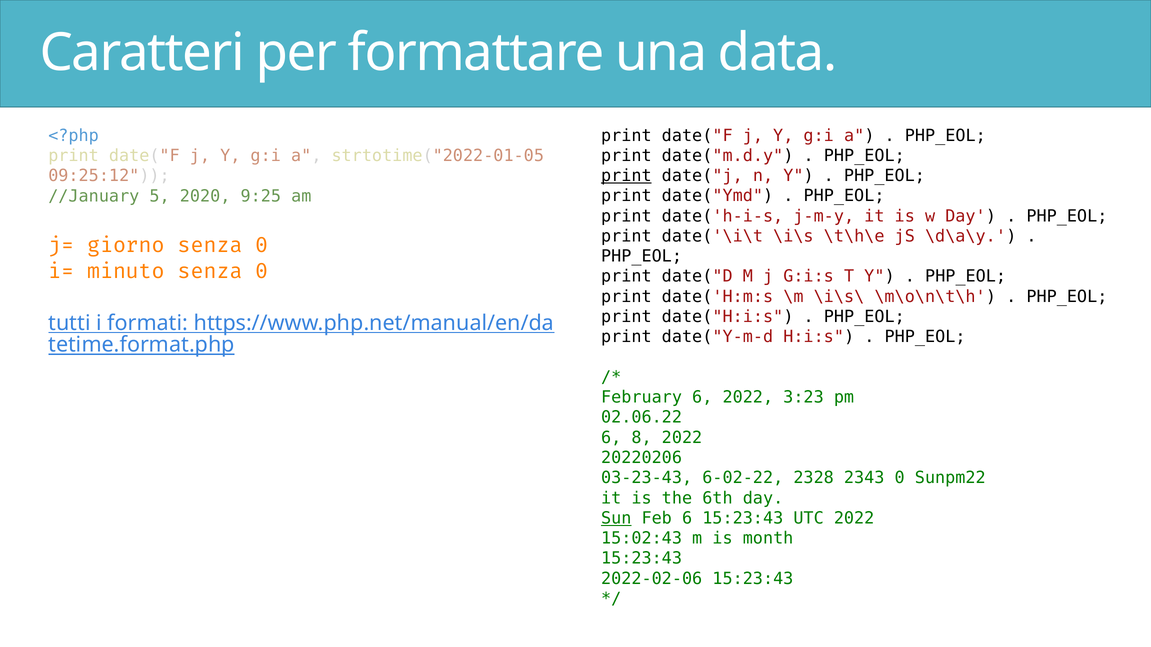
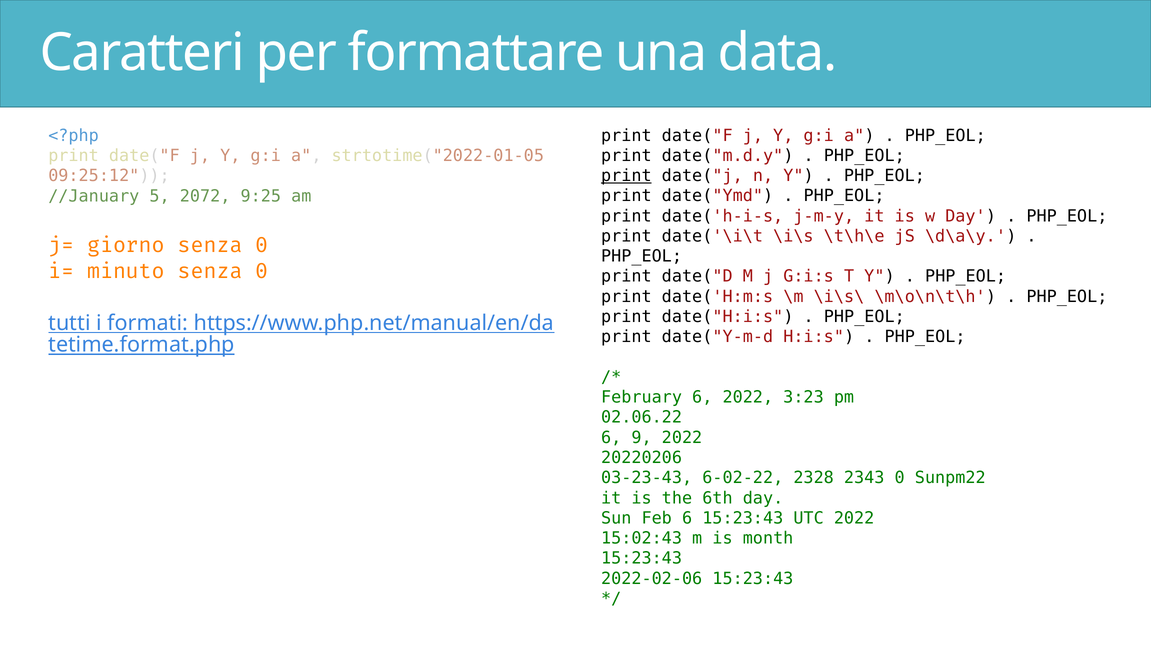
2020: 2020 -> 2072 (205, 196)
8: 8 -> 9 (642, 438)
Sun underline: present -> none (616, 518)
